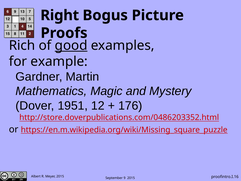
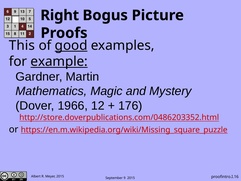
Rich: Rich -> This (22, 45)
example underline: none -> present (59, 61)
1951: 1951 -> 1966 (73, 106)
